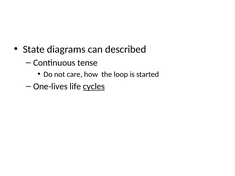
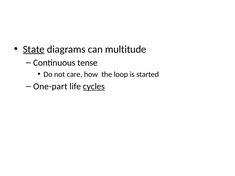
State underline: none -> present (34, 49)
described: described -> multitude (126, 49)
One-lives: One-lives -> One-part (50, 87)
